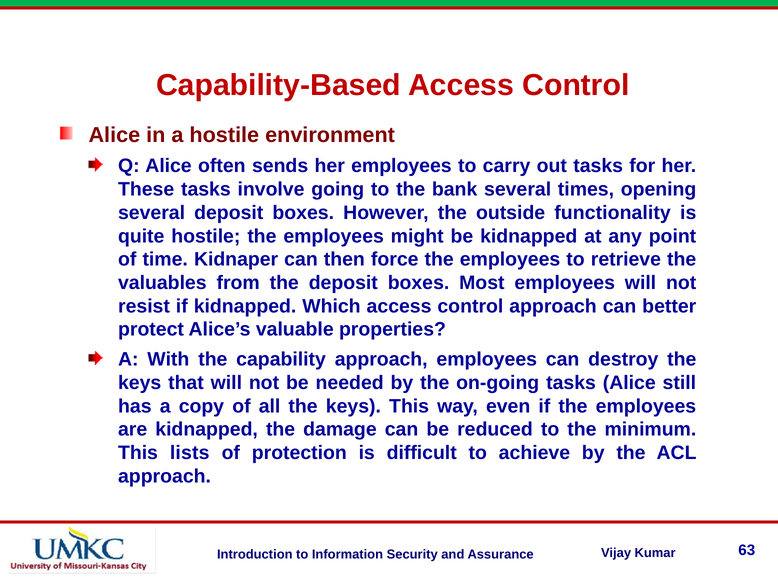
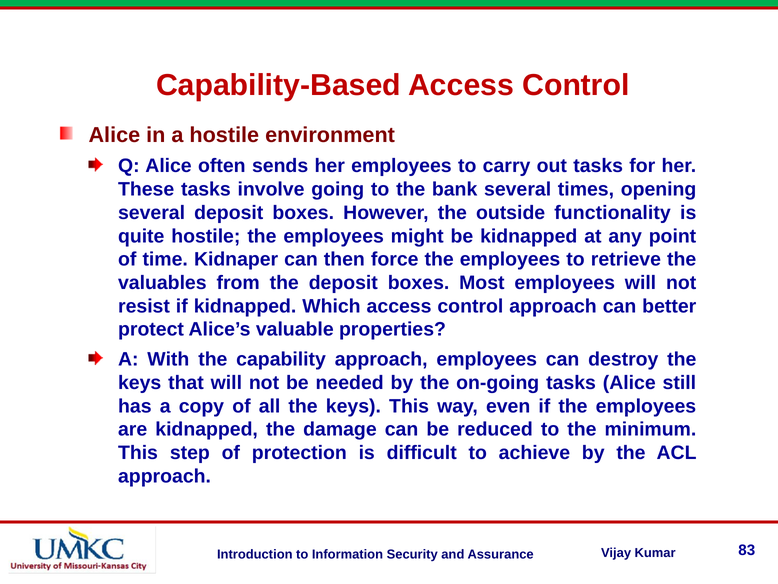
lists: lists -> step (190, 452)
63: 63 -> 83 (747, 550)
